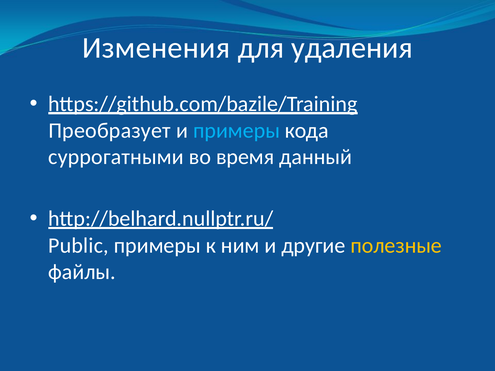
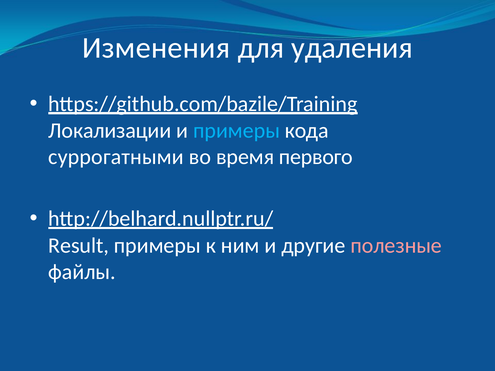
Преобразует: Преобразует -> Локализации (110, 131)
данный: данный -> первого (316, 157)
Public: Public -> Result (79, 246)
полезные colour: yellow -> pink (396, 246)
